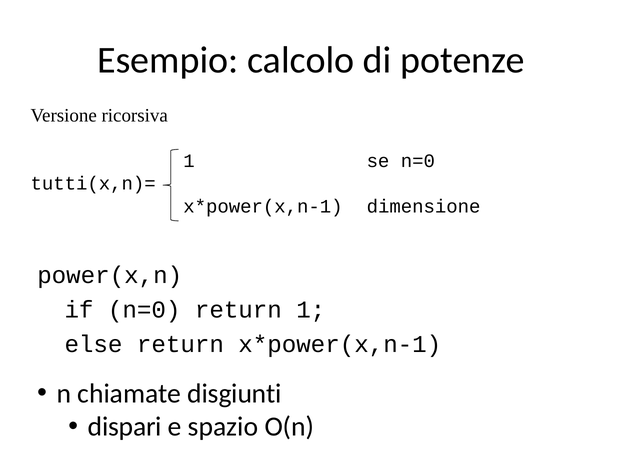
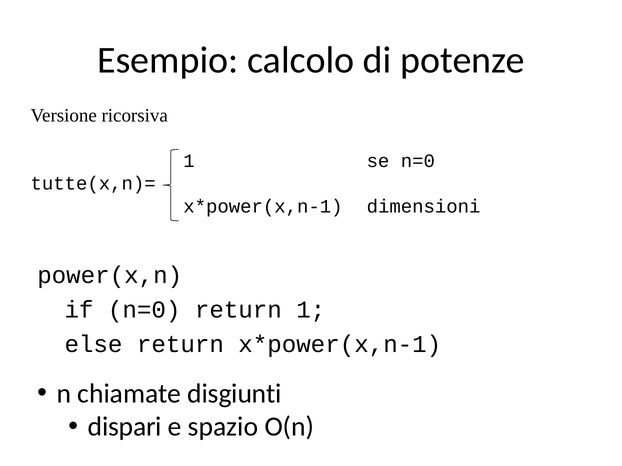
tutti(x,n)=: tutti(x,n)= -> tutte(x,n)= (93, 184)
dimensione: dimensione -> dimensioni (424, 207)
